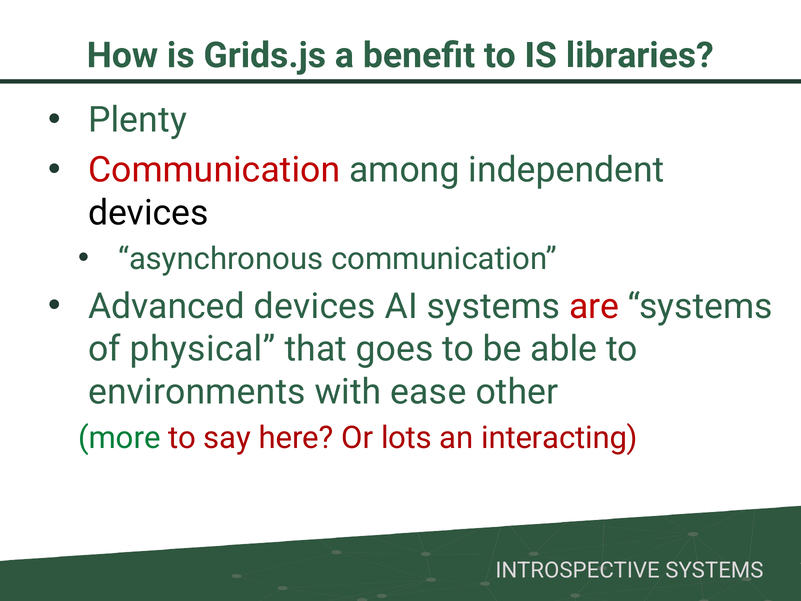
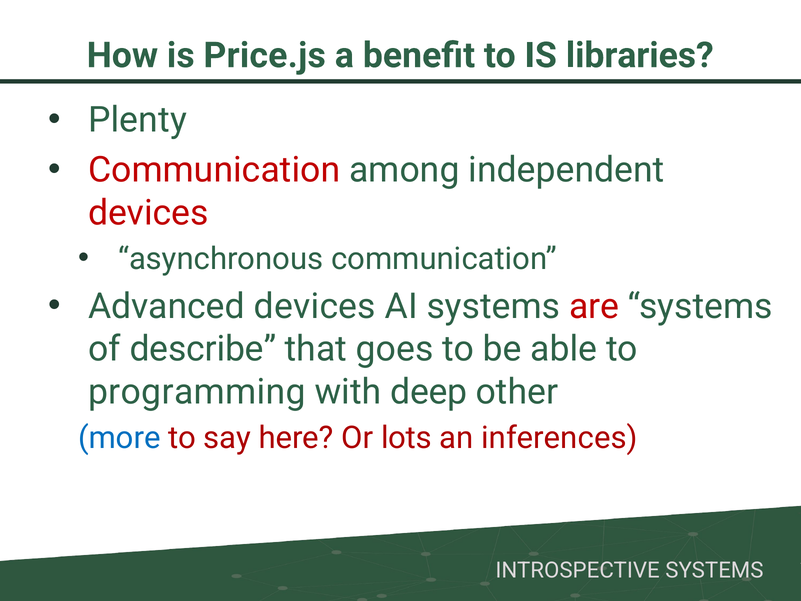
Grids.js: Grids.js -> Price.js (265, 55)
devices colour: black -> red (148, 213)
physical: physical -> describe (203, 349)
environments: environments -> programming (197, 392)
ease: ease -> deep (429, 392)
more colour: green -> blue (119, 438)
interacting: interacting -> inferences (559, 438)
